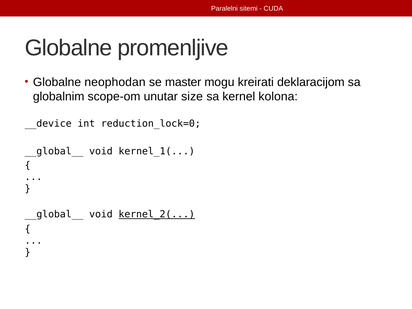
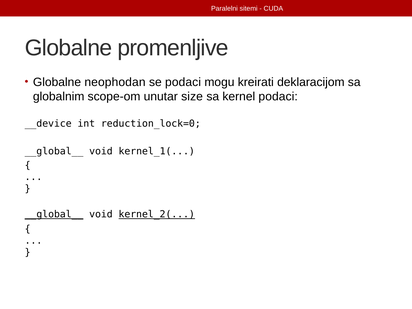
se master: master -> podaci (183, 82)
kernel kolona: kolona -> podaci (278, 97)
__global__ underline: none -> present (54, 214)
